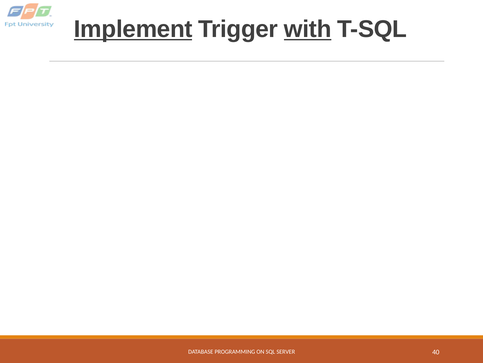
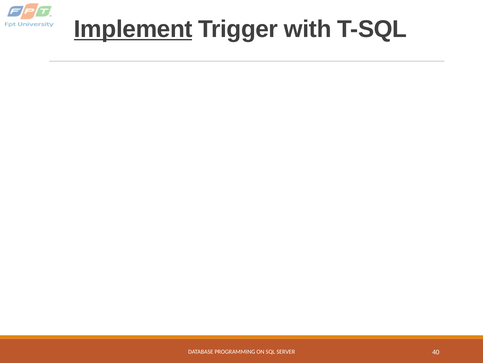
with underline: present -> none (308, 29)
